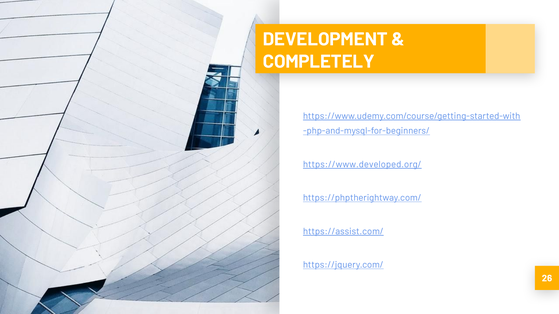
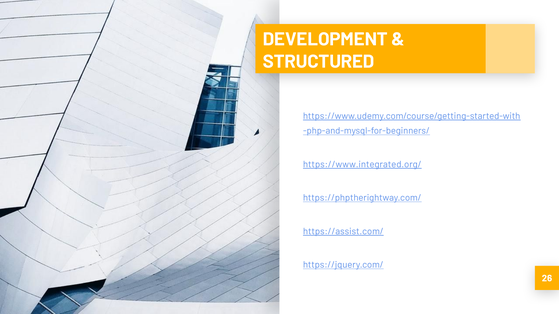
COMPLETELY: COMPLETELY -> STRUCTURED (319, 62)
https://www.developed.org/: https://www.developed.org/ -> https://www.integrated.org/ (362, 165)
